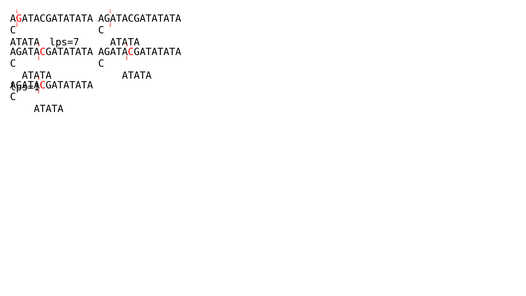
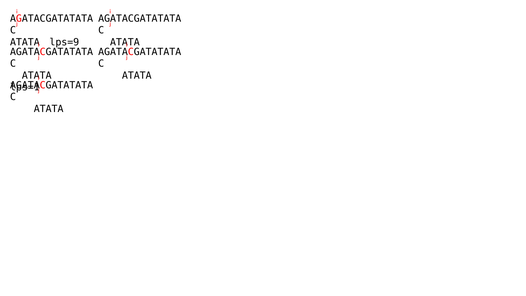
lps=7: lps=7 -> lps=9 (64, 42)
